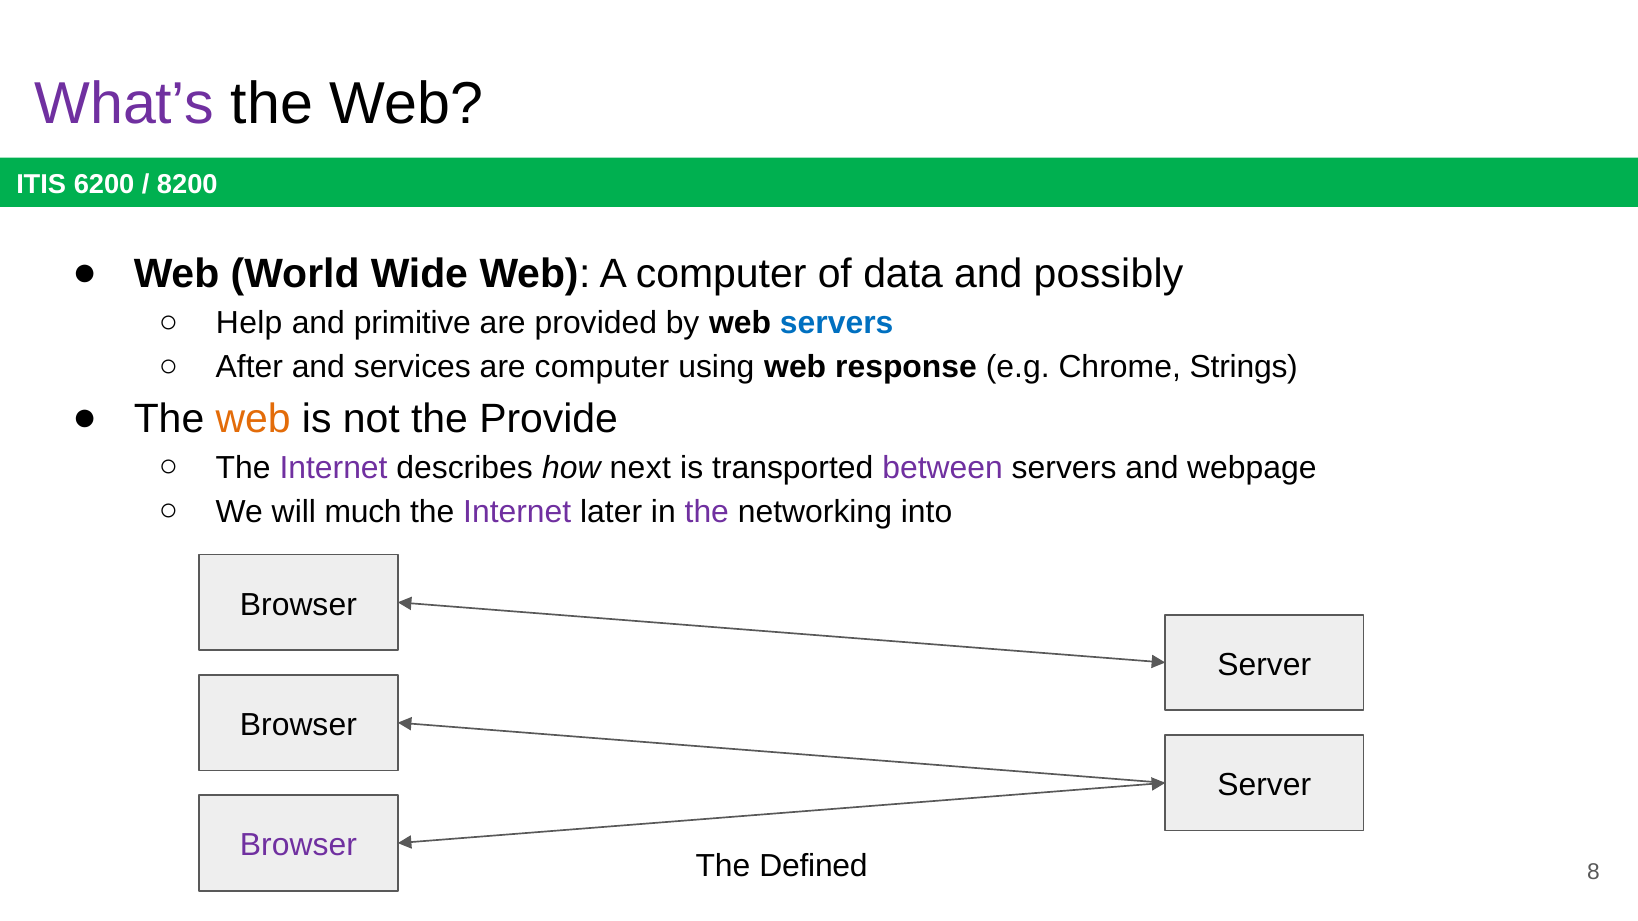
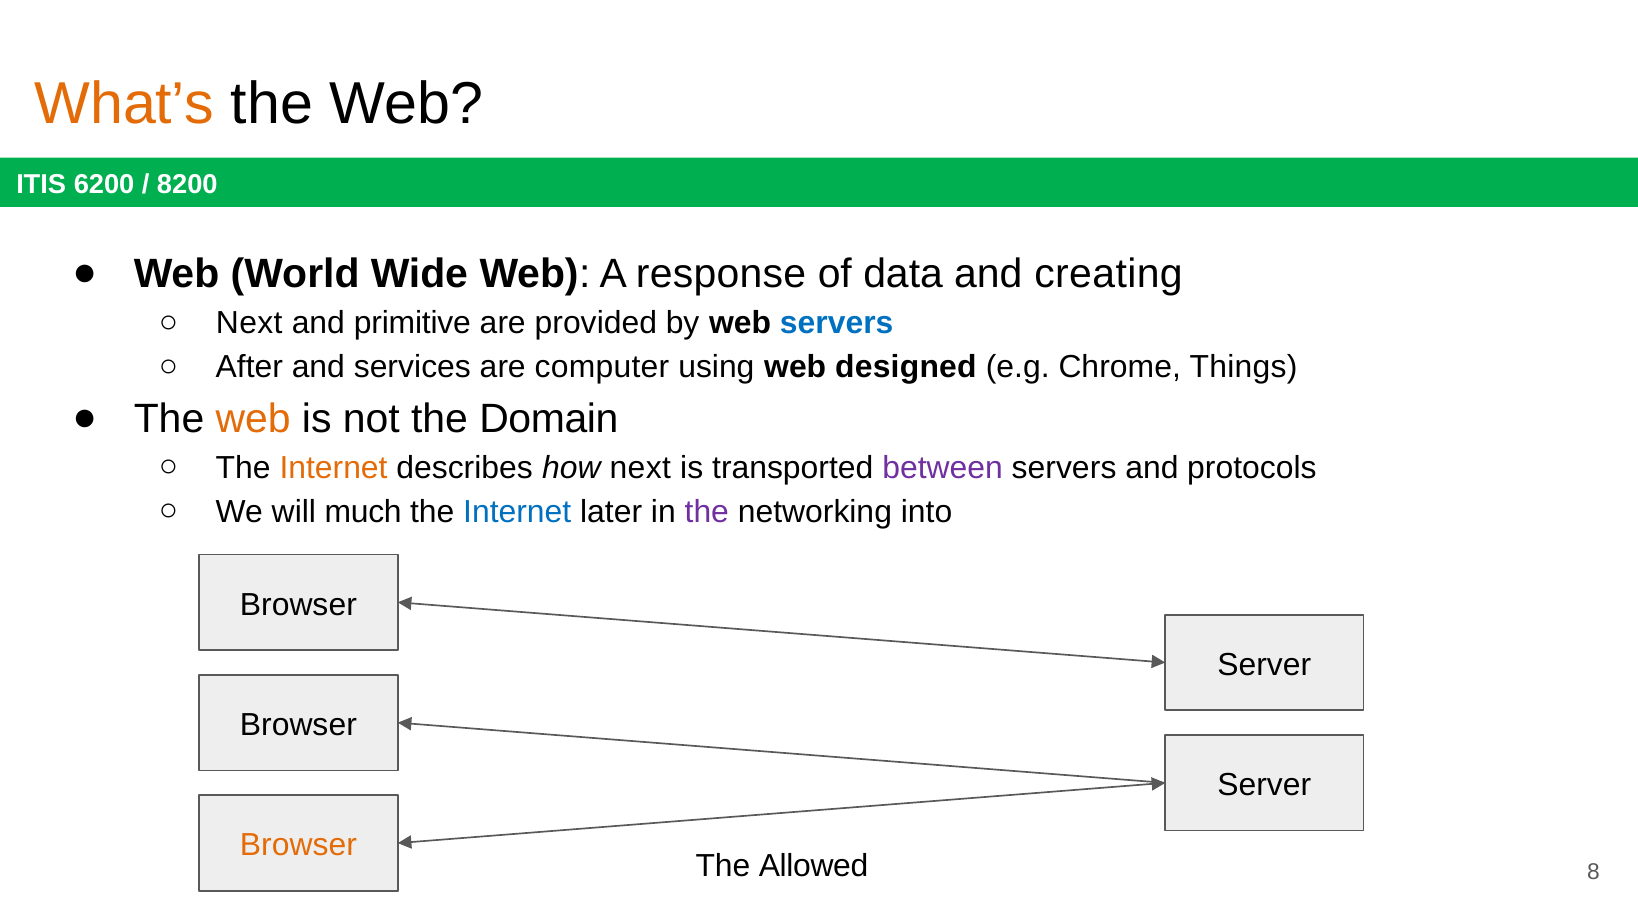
What’s colour: purple -> orange (125, 104)
A computer: computer -> response (721, 274)
possibly: possibly -> creating (1109, 274)
Help: Help -> Next (249, 323)
response: response -> designed (906, 367)
Strings: Strings -> Things (1244, 367)
Provide: Provide -> Domain (549, 419)
Internet colour: purple -> orange (334, 468)
webpage: webpage -> protocols (1252, 468)
Internet colour: purple -> blue (517, 512)
Browser colour: purple -> orange (298, 846)
Defined: Defined -> Allowed (814, 867)
